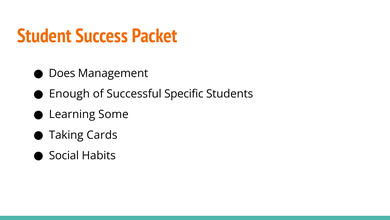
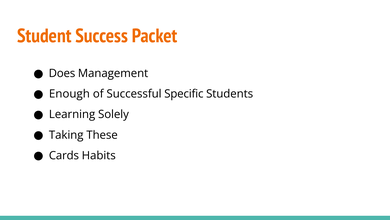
Some: Some -> Solely (113, 114)
Cards: Cards -> These (102, 135)
Social: Social -> Cards (64, 155)
